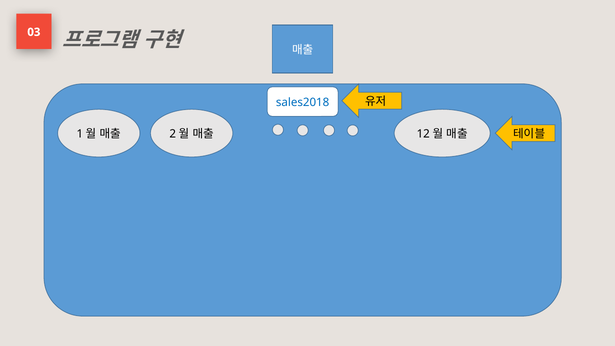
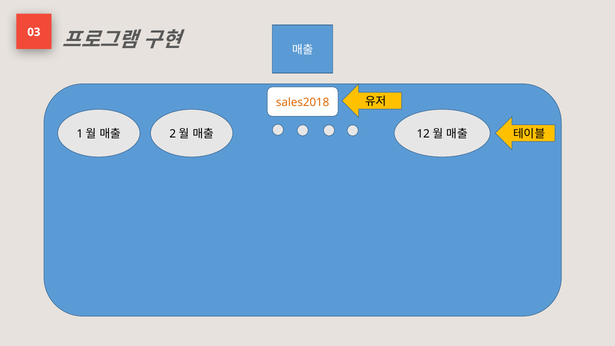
sales2018 colour: blue -> orange (303, 102)
